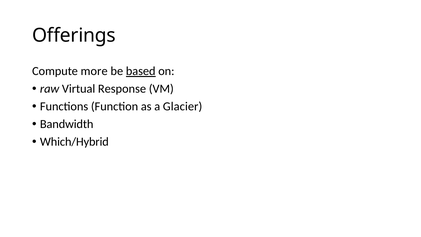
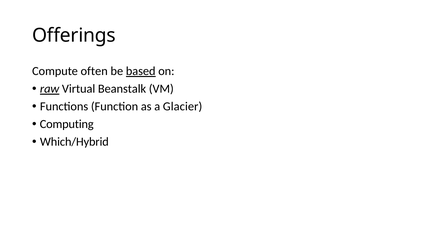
more: more -> often (94, 71)
raw underline: none -> present (50, 89)
Response: Response -> Beanstalk (122, 89)
Bandwidth: Bandwidth -> Computing (67, 124)
